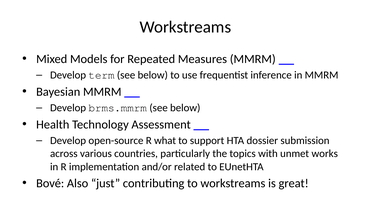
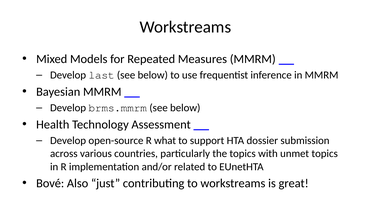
term: term -> last (102, 75)
unmet works: works -> topics (325, 153)
